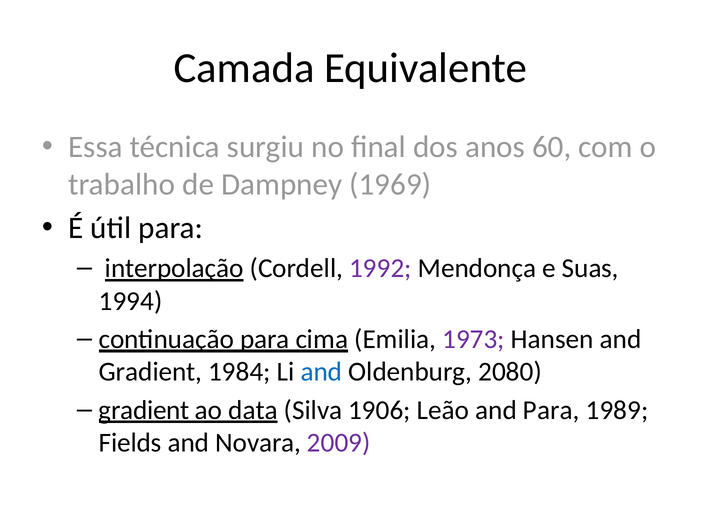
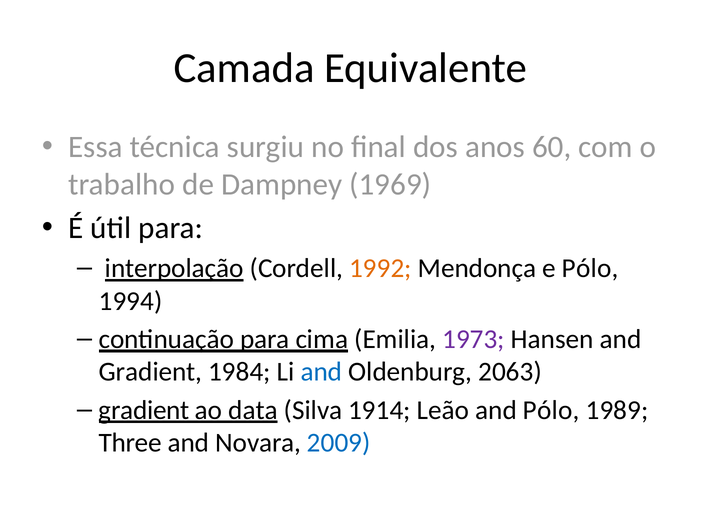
1992 colour: purple -> orange (380, 268)
e Suas: Suas -> Pólo (590, 268)
2080: 2080 -> 2063 (510, 372)
1906: 1906 -> 1914 (379, 410)
and Para: Para -> Pólo (551, 410)
Fields: Fields -> Three (130, 442)
2009 colour: purple -> blue (339, 442)
